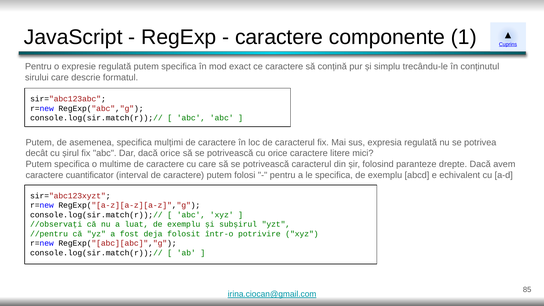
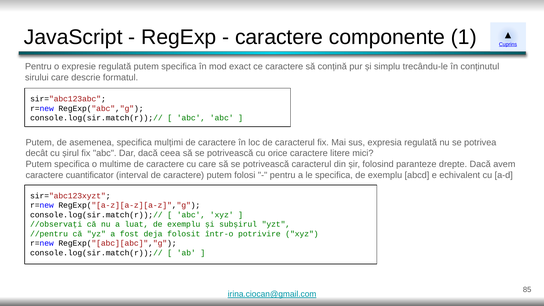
dacă orice: orice -> ceea (170, 153)
